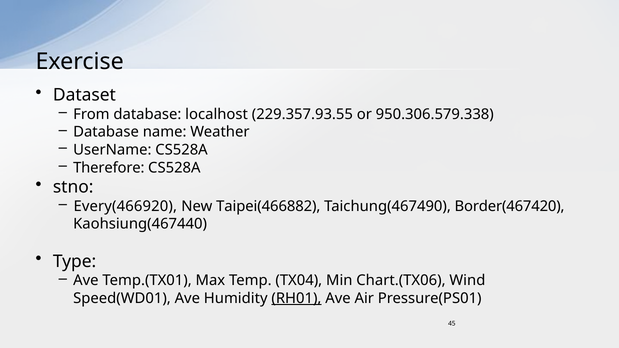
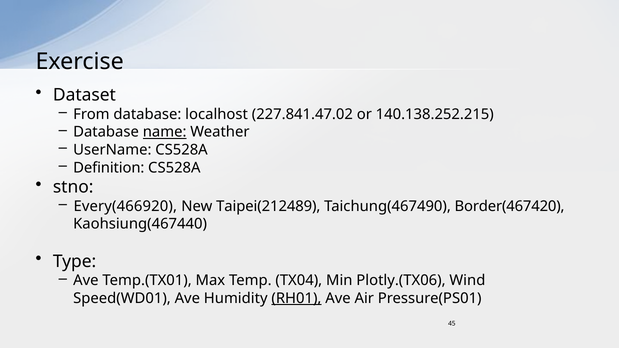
229.357.93.55: 229.357.93.55 -> 227.841.47.02 (302, 114)
950.306.579.338: 950.306.579.338 -> 140.138.252.215 (435, 114)
name underline: none -> present (165, 132)
Therefore: Therefore -> Definition (109, 168)
Taipei(466882: Taipei(466882 -> Taipei(212489 (268, 206)
Chart.(TX06: Chart.(TX06 -> Plotly.(TX06 (401, 281)
